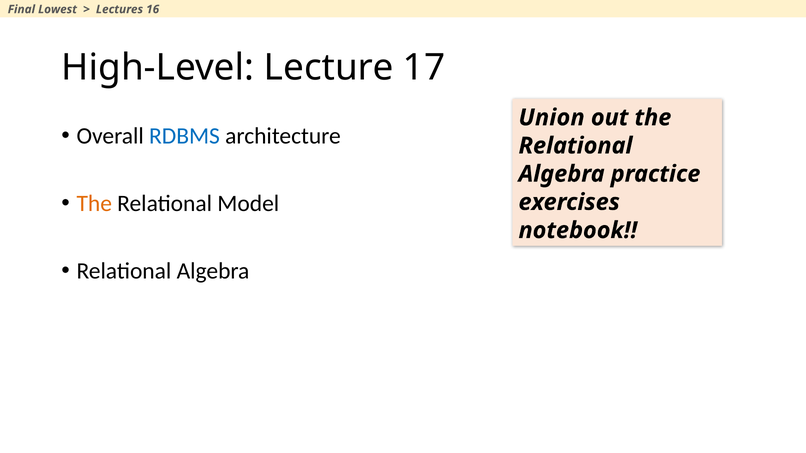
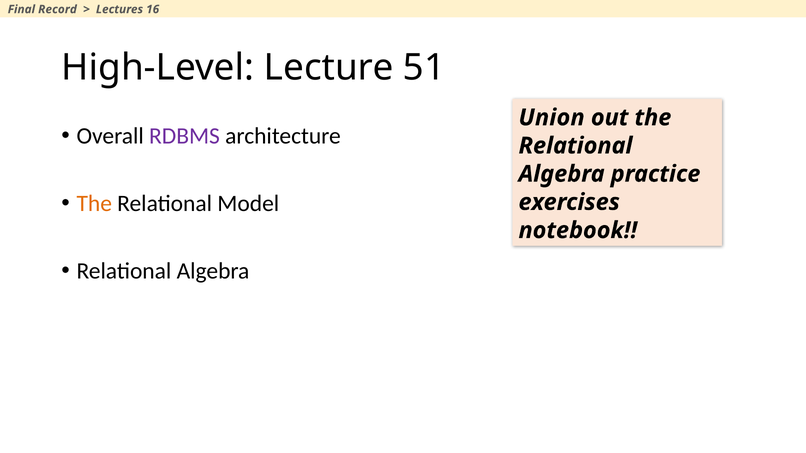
Lowest: Lowest -> Record (57, 9)
17: 17 -> 51 (424, 68)
RDBMS colour: blue -> purple (184, 136)
